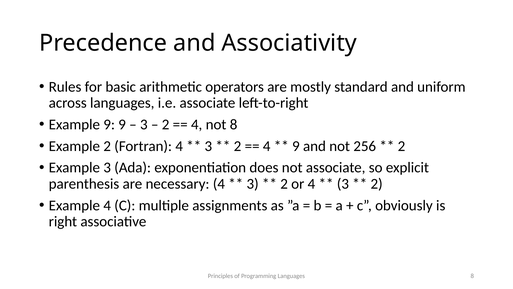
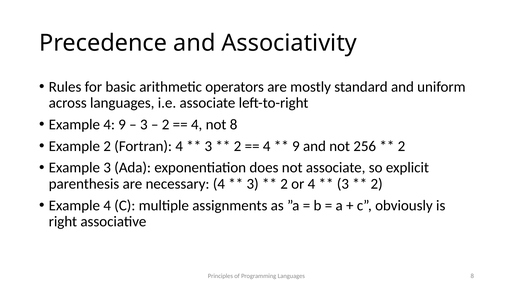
9: 9 -> 4 (109, 124)
